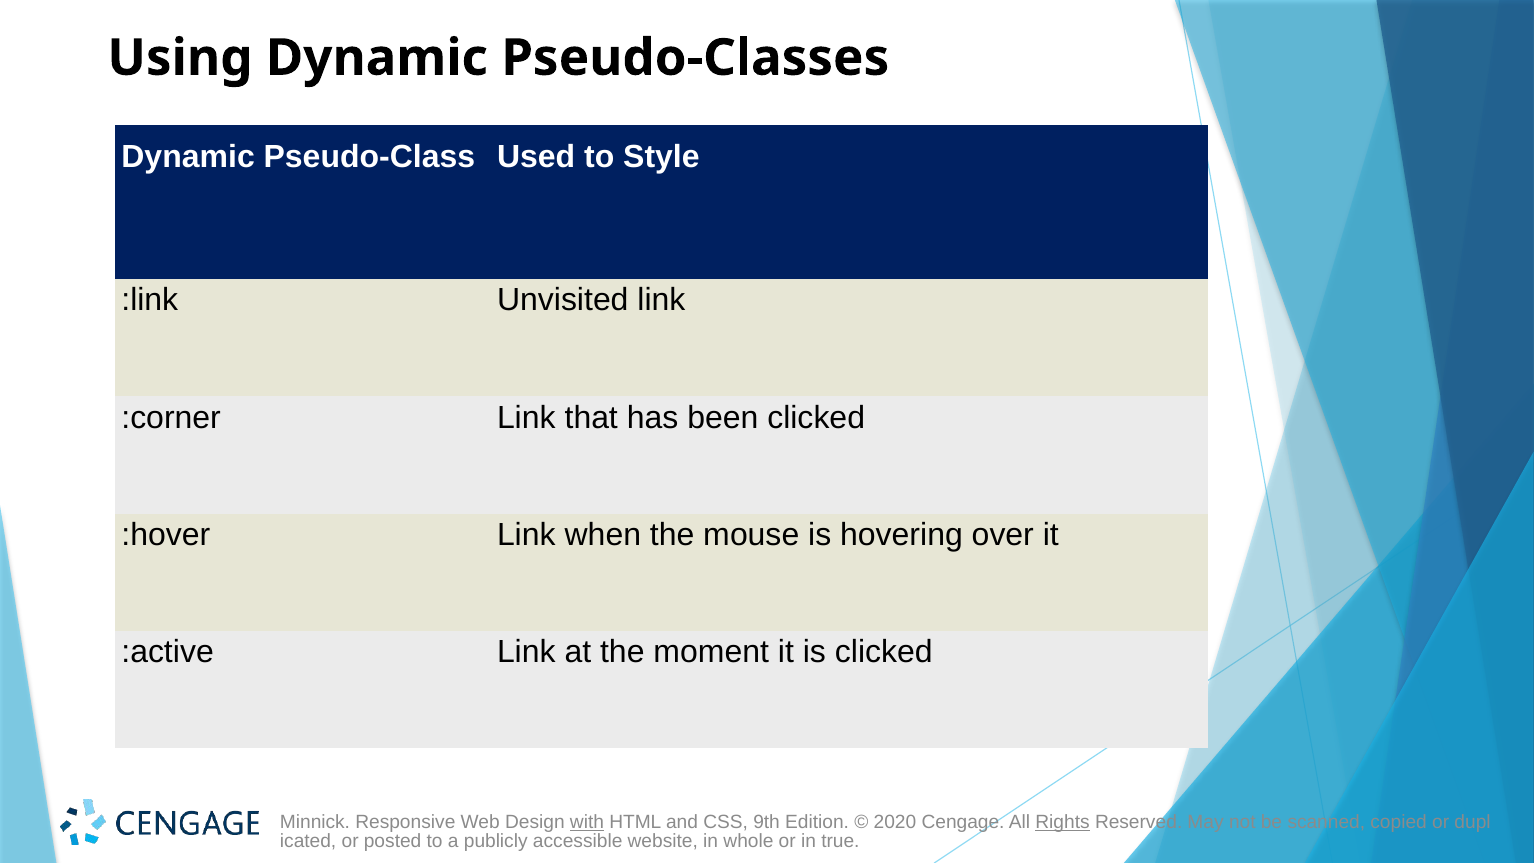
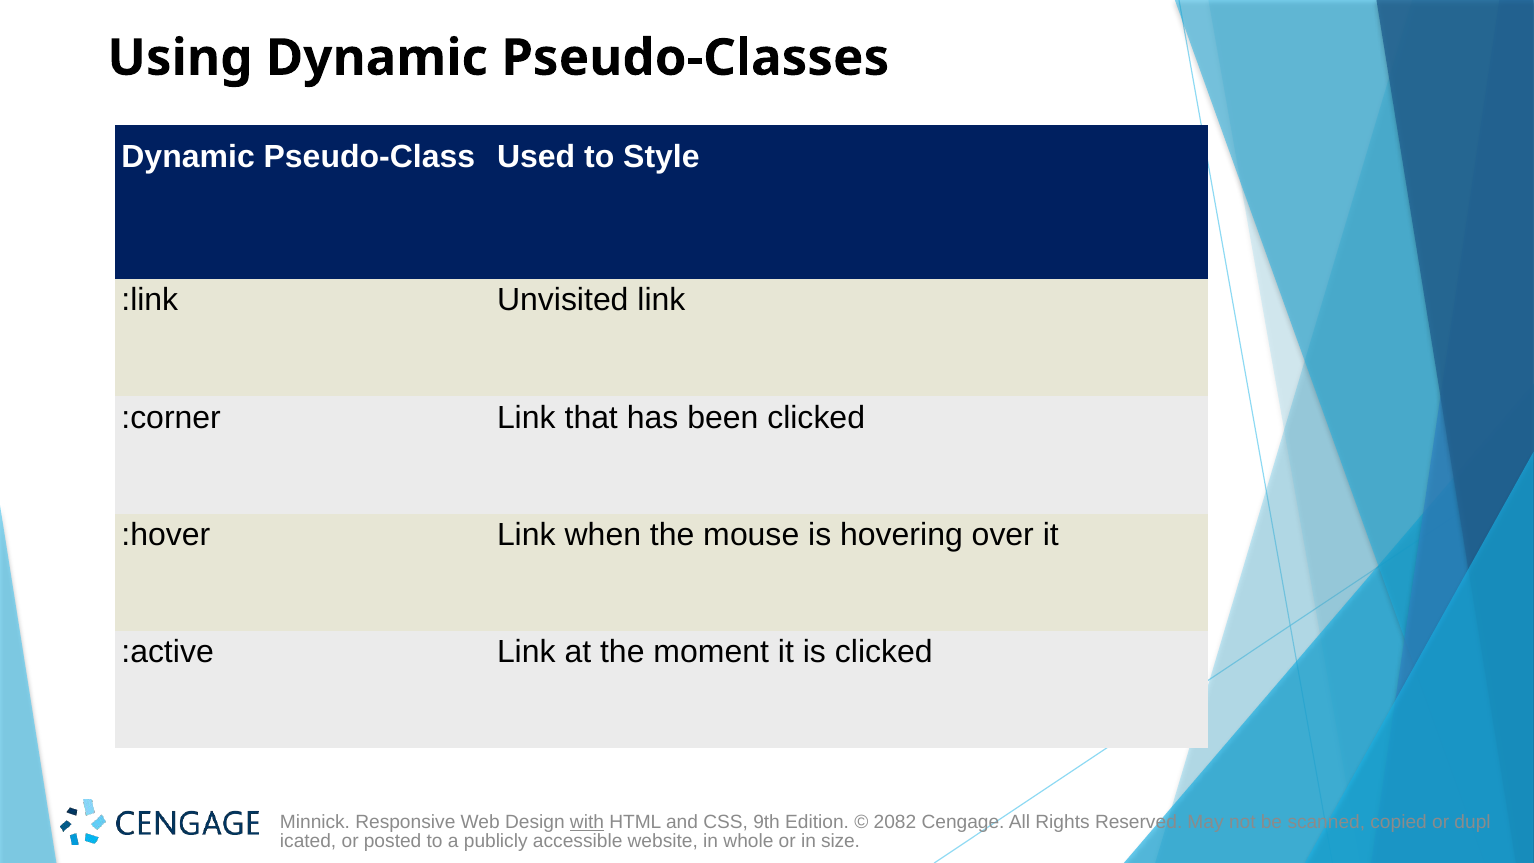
2020: 2020 -> 2082 (895, 822)
Rights underline: present -> none (1063, 822)
true: true -> size (841, 841)
